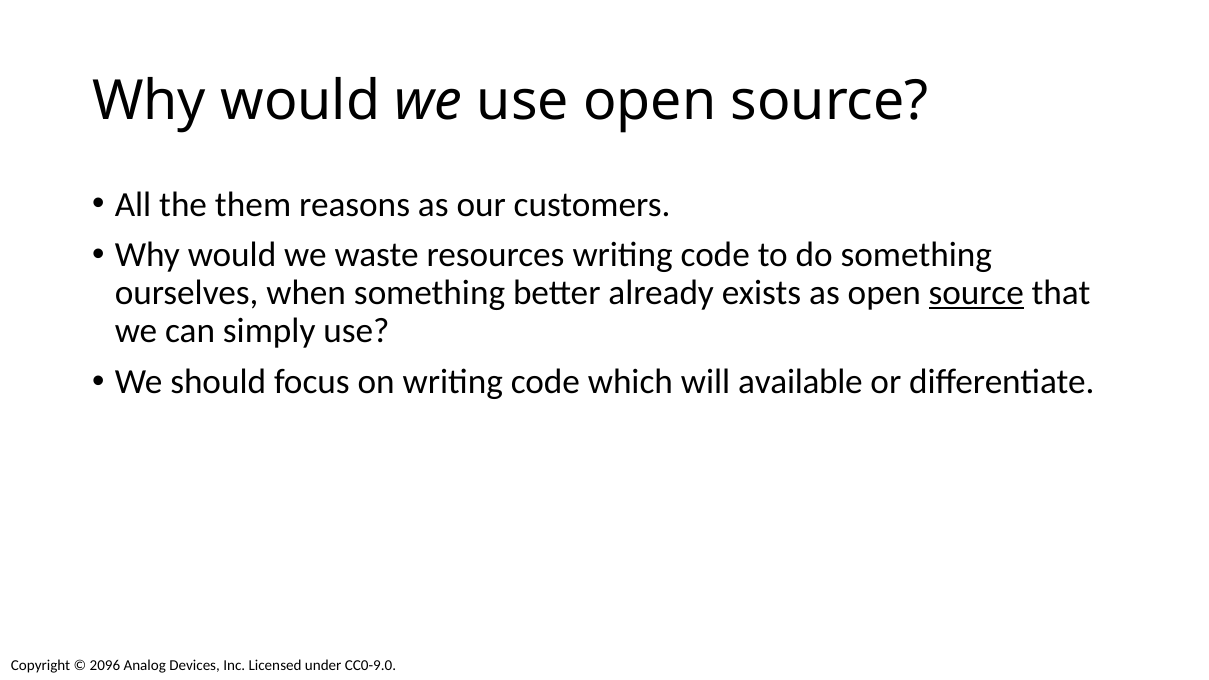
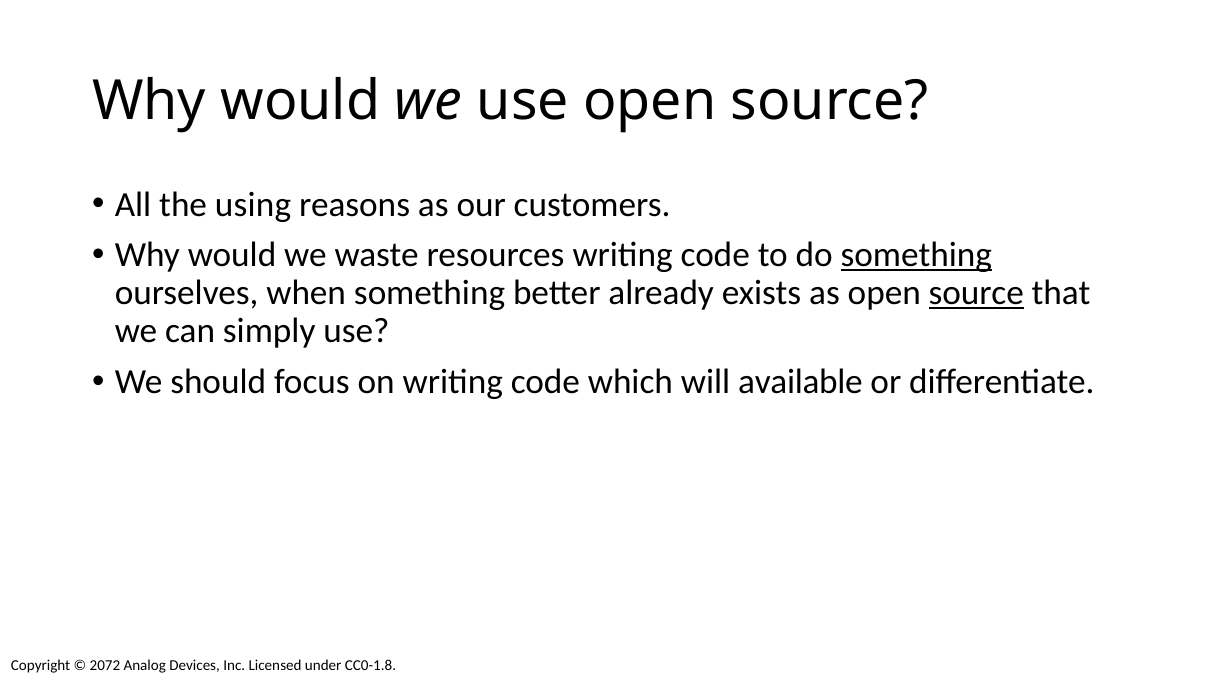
them: them -> using (253, 204)
something underline: none -> present (916, 255)
2096: 2096 -> 2072 (105, 665)
CC0-9.0: CC0-9.0 -> CC0-1.8 (370, 665)
